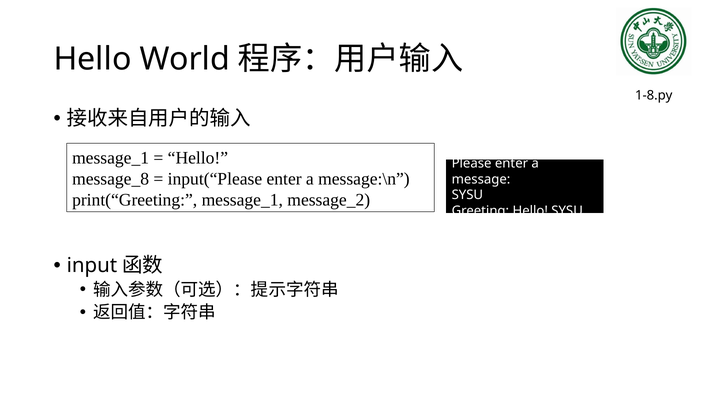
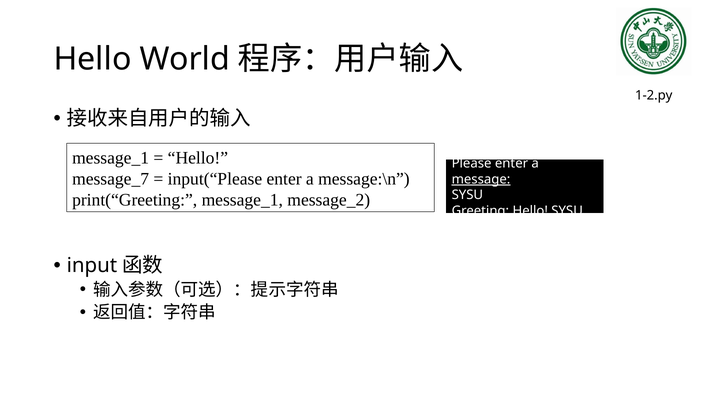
1-8.py: 1-8.py -> 1-2.py (654, 95)
message_8: message_8 -> message_7 (111, 179)
message underline: none -> present (481, 179)
